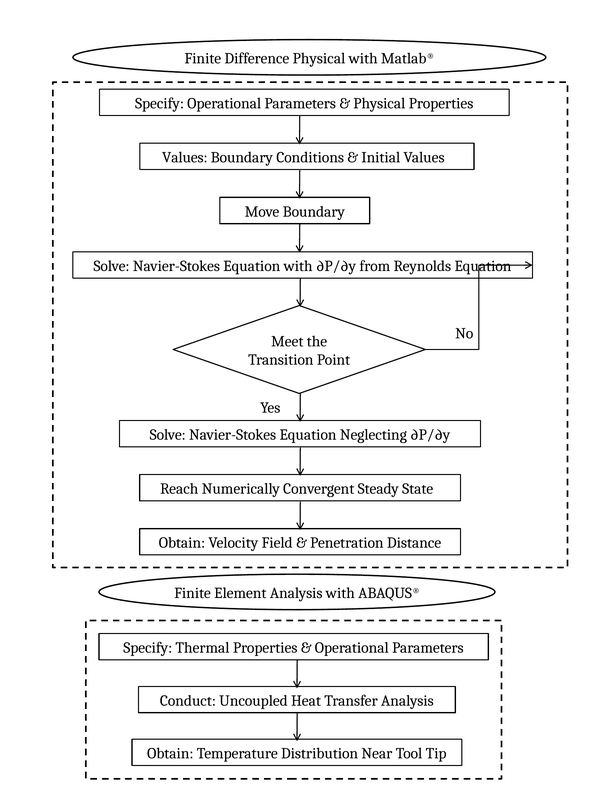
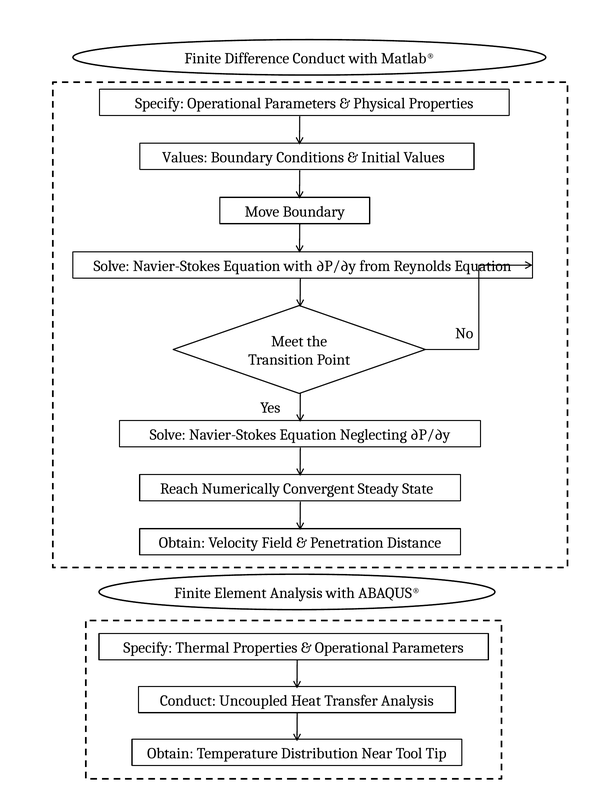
Difference Physical: Physical -> Conduct (319, 58)
